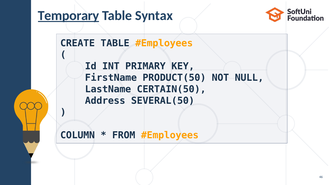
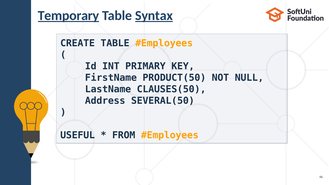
Syntax underline: none -> present (154, 16)
CERTAIN(50: CERTAIN(50 -> CLAUSES(50 (171, 89)
COLUMN: COLUMN -> USEFUL (78, 135)
